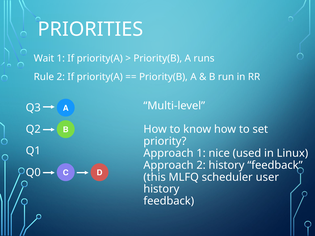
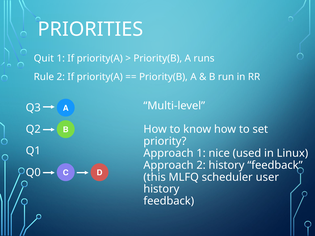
Wait: Wait -> Quit (44, 58)
